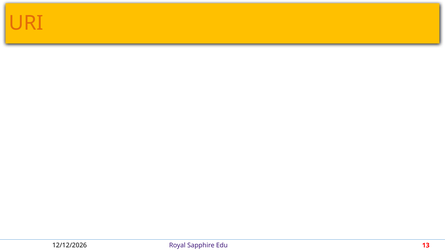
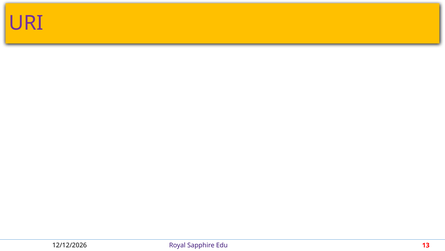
URI colour: orange -> purple (26, 23)
